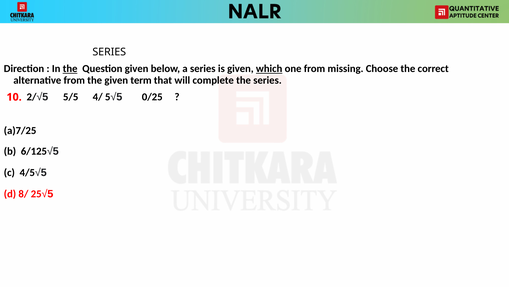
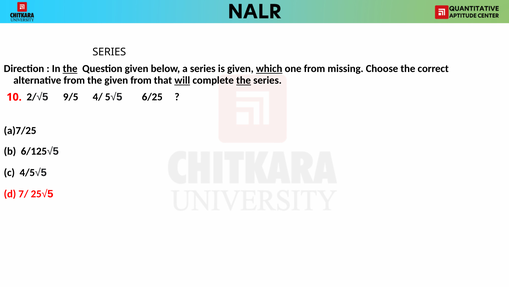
given term: term -> from (141, 80)
will underline: none -> present (182, 80)
the underline: none -> present (244, 80)
5/5: 5/5 -> 9/5 (71, 97)
0/25: 0/25 -> 6/25 (152, 97)
8/: 8/ -> 7/ (23, 193)
